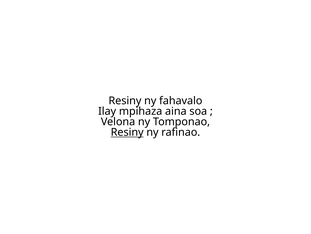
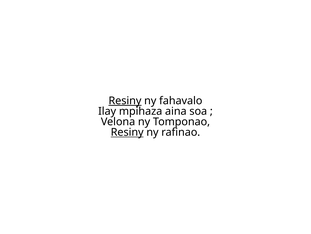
Resiny underline: none -> present (125, 100)
